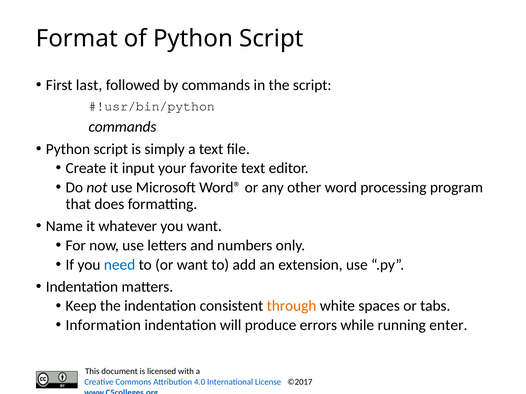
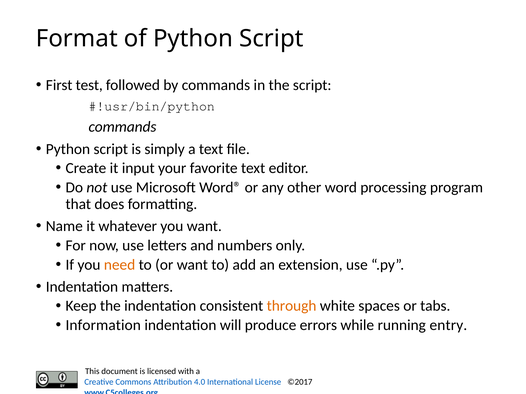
last: last -> test (89, 85)
need colour: blue -> orange (120, 265)
enter: enter -> entry (448, 326)
